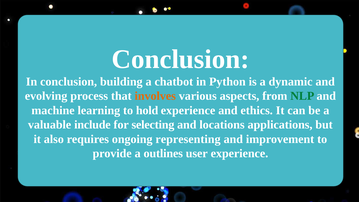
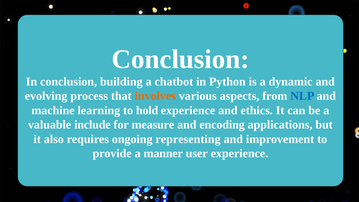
NLP colour: green -> blue (302, 96)
selecting: selecting -> measure (153, 125)
locations: locations -> encoding (222, 125)
outlines: outlines -> manner (163, 153)
